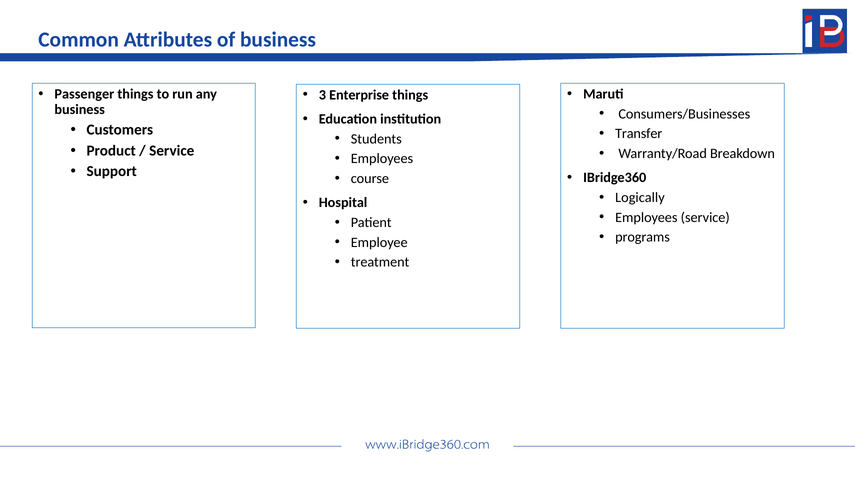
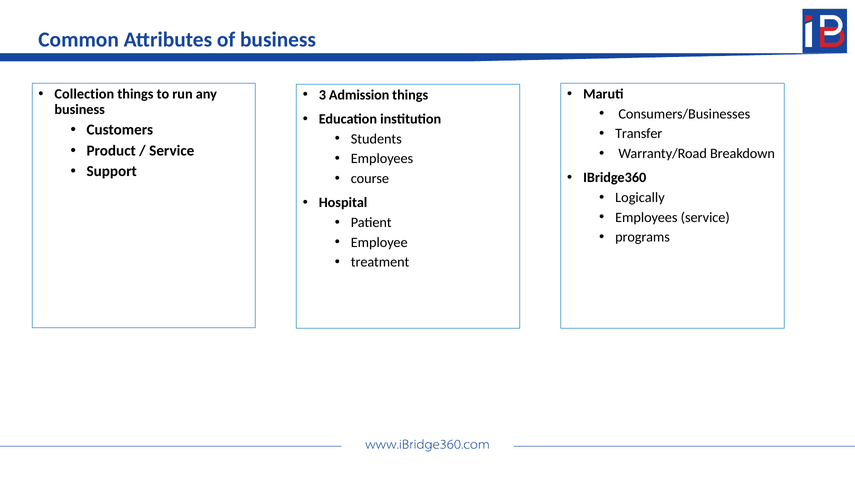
Passenger: Passenger -> Collection (84, 94)
Enterprise: Enterprise -> Admission (359, 95)
